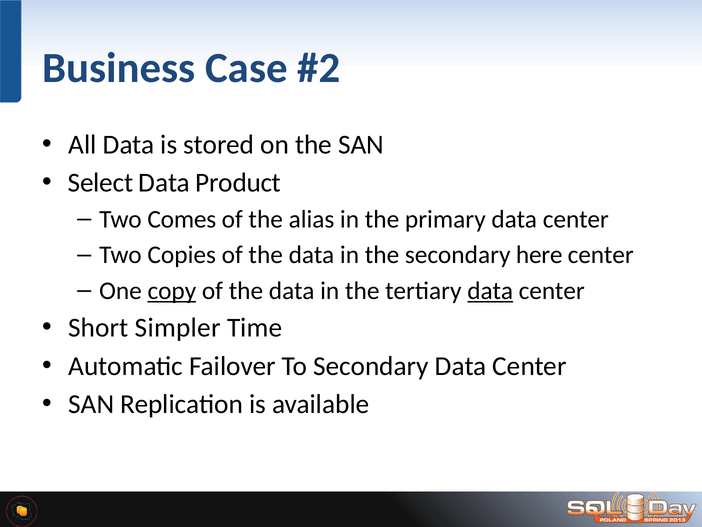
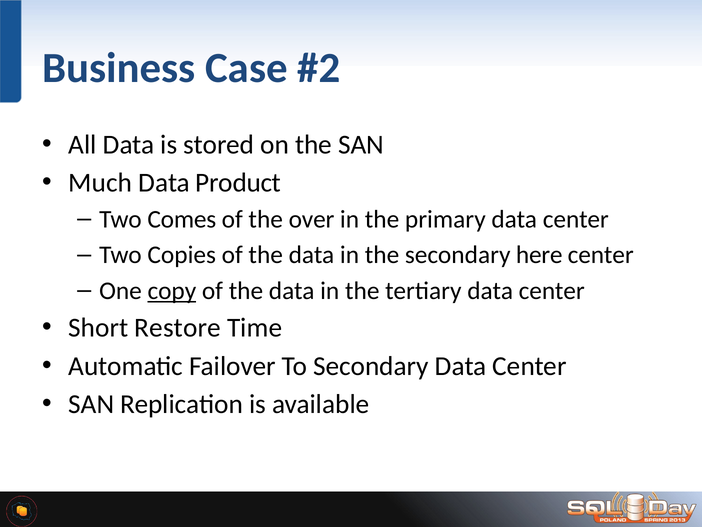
Select: Select -> Much (100, 183)
alias: alias -> over (312, 219)
data underline: present -> none (490, 290)
Simpler: Simpler -> Restore (178, 328)
